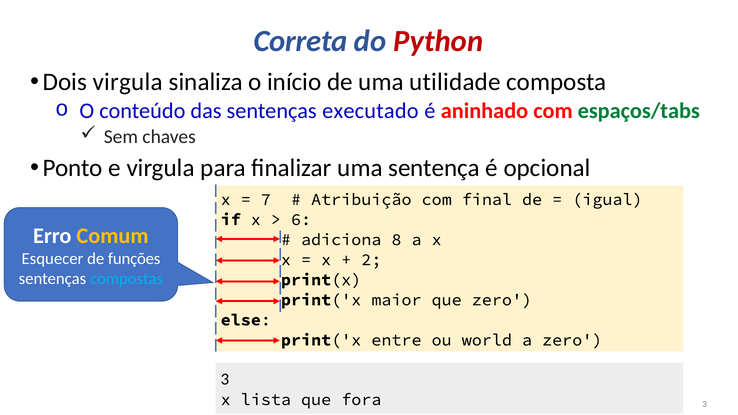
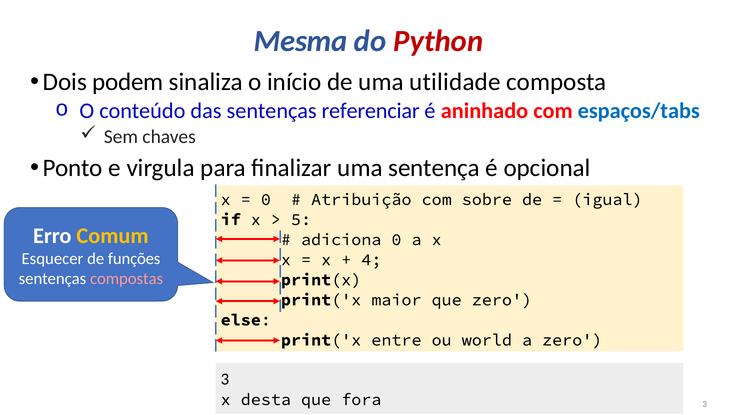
Correta: Correta -> Mesma (301, 41)
Dois virgula: virgula -> podem (128, 82)
executado: executado -> referenciar (371, 111)
espaços/tabs colour: green -> blue (639, 111)
7: 7 -> 0 (266, 199)
final: final -> sobre (487, 199)
6: 6 -> 5 (301, 220)
adiciona 8: 8 -> 0 (396, 240)
2: 2 -> 4 (371, 260)
compostas colour: light blue -> pink (127, 279)
lista: lista -> desta (266, 400)
